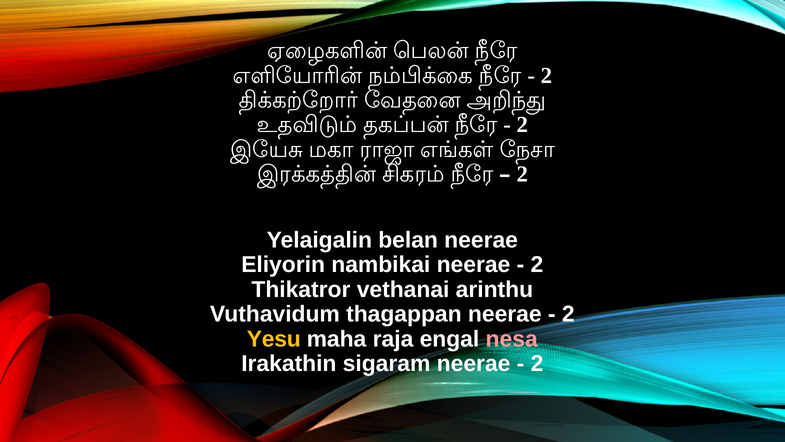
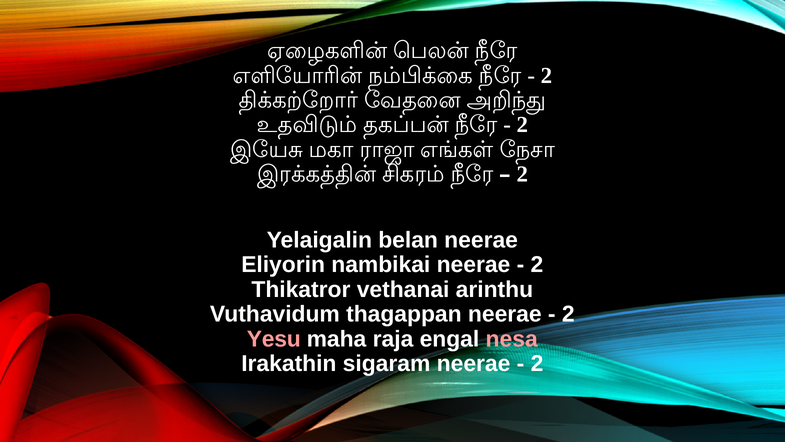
Yesu colour: yellow -> pink (274, 339)
